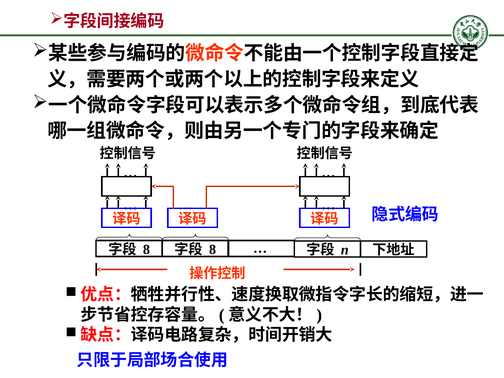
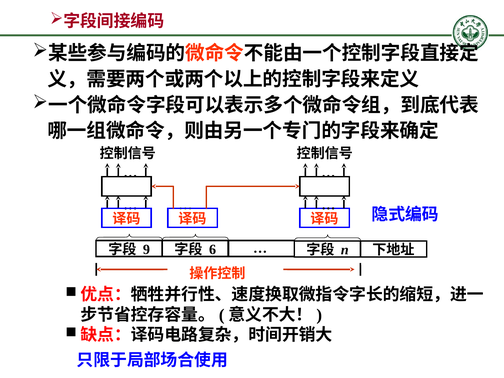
8: 8 -> 9 (146, 249)
8: 8 -> 6 (213, 249)
